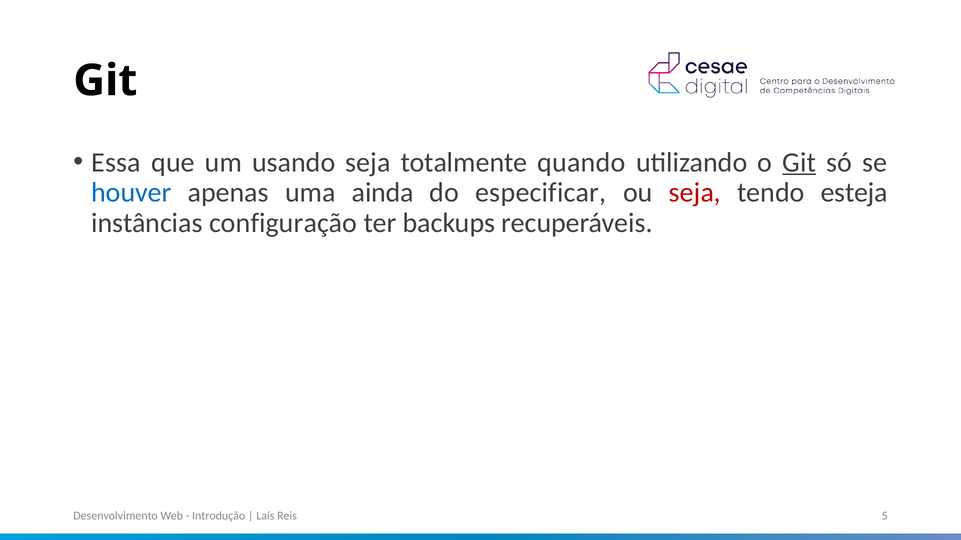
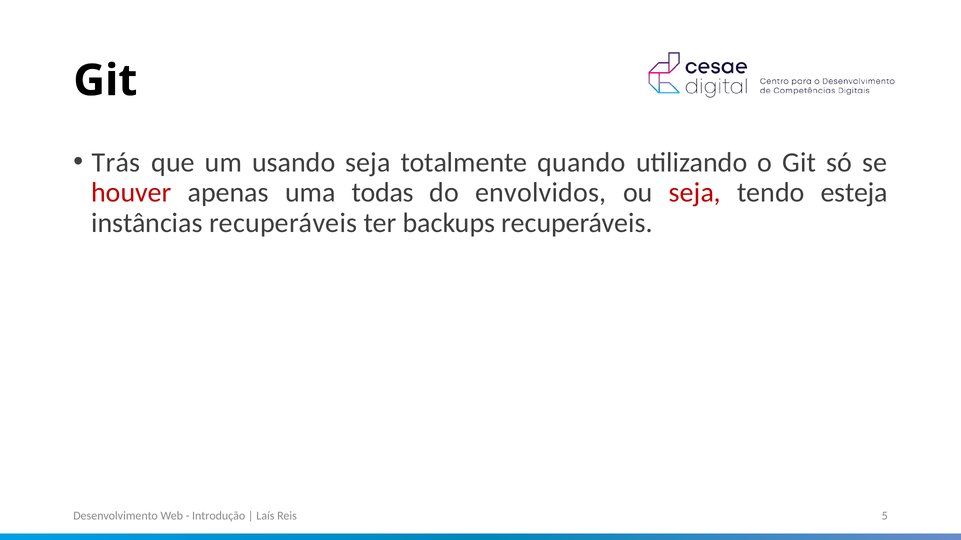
Essa: Essa -> Trás (116, 162)
Git underline: present -> none (799, 162)
houver colour: blue -> red (131, 193)
ainda: ainda -> todas (383, 193)
especificar: especificar -> envolvidos (541, 193)
instâncias configuração: configuração -> recuperáveis (283, 223)
